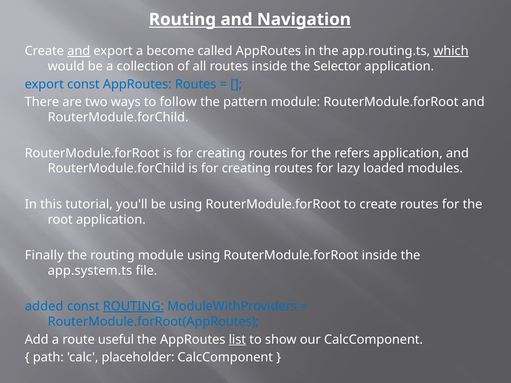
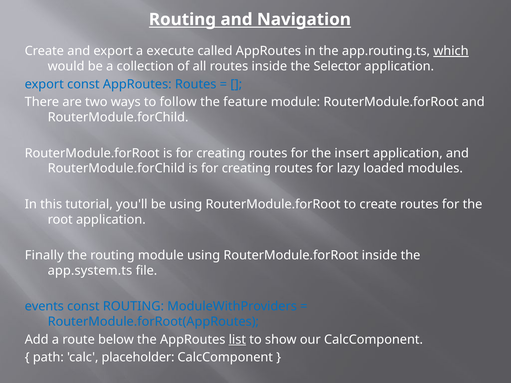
and underline: present -> none (79, 51)
become: become -> execute (170, 51)
pattern: pattern -> feature (245, 102)
refers: refers -> insert (352, 153)
added: added -> events (44, 307)
ROUTING underline: present -> none (133, 307)
useful: useful -> below (116, 340)
